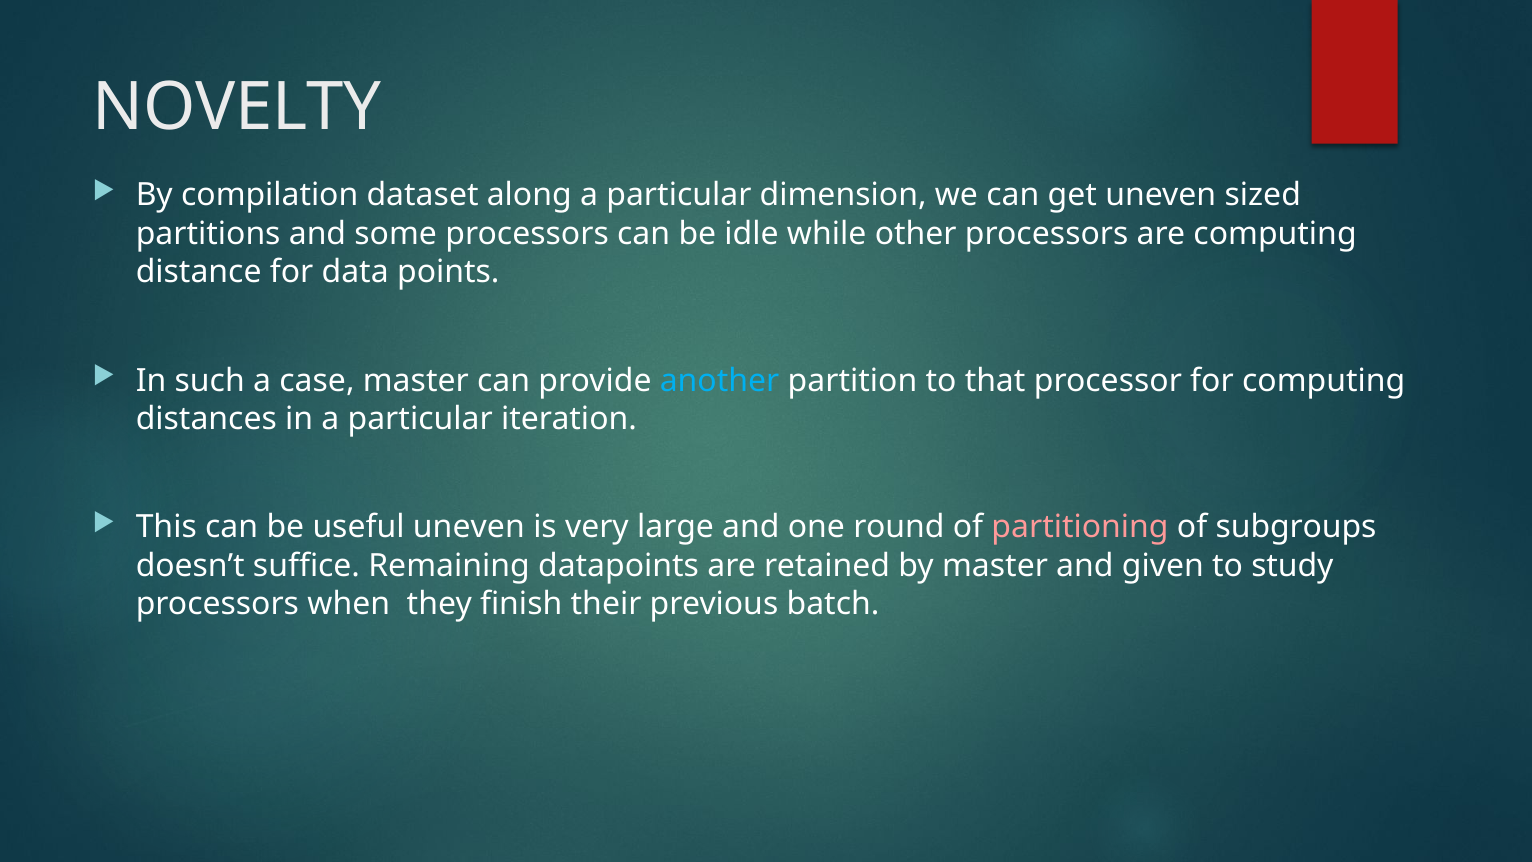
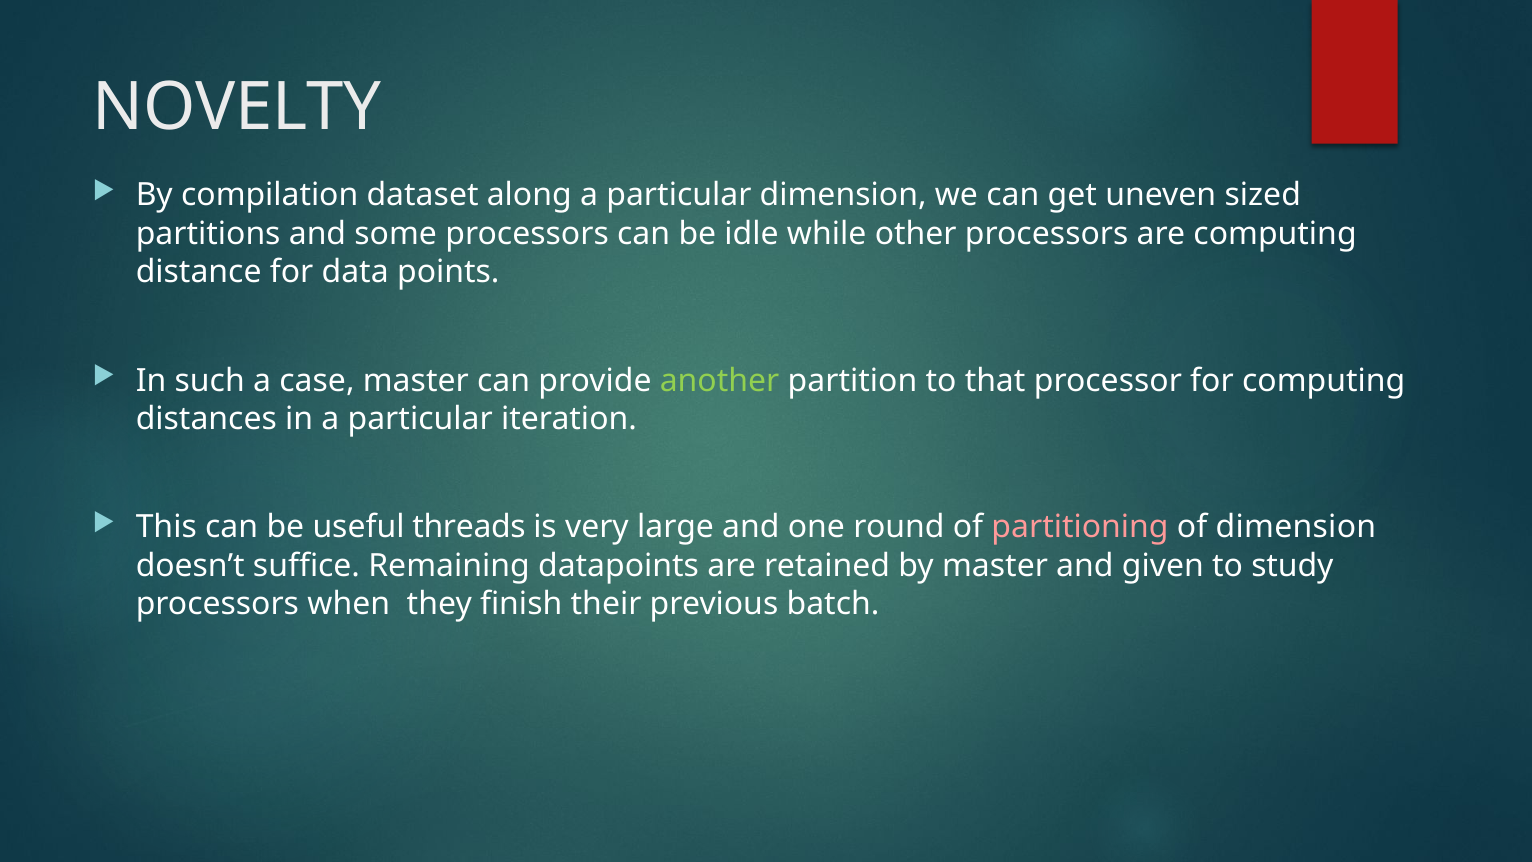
another colour: light blue -> light green (720, 380)
useful uneven: uneven -> threads (469, 527)
of subgroups: subgroups -> dimension (1296, 527)
